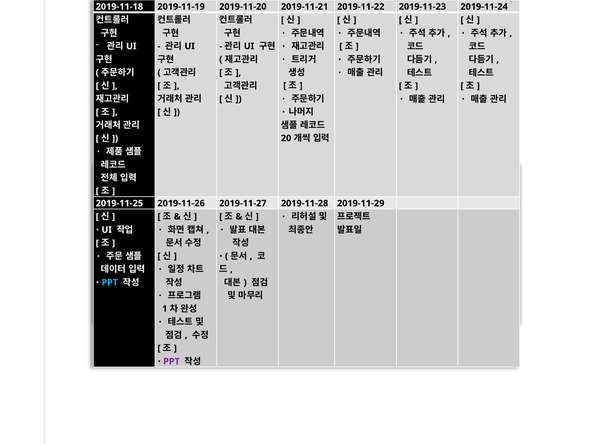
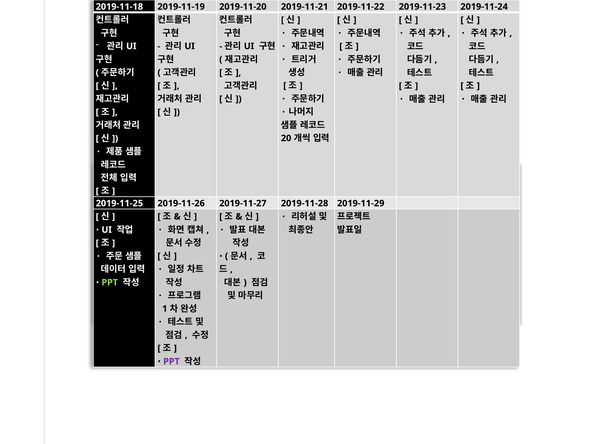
PPT colour: light blue -> light green (110, 282)
